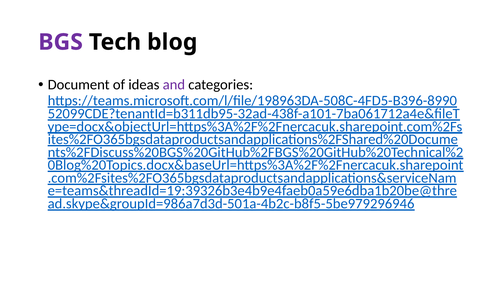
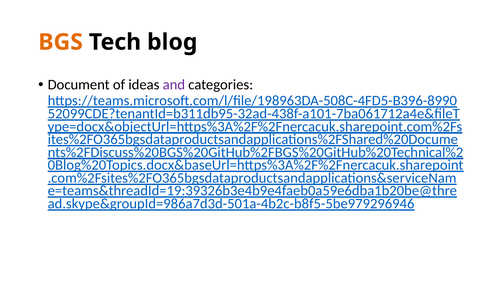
BGS colour: purple -> orange (61, 42)
